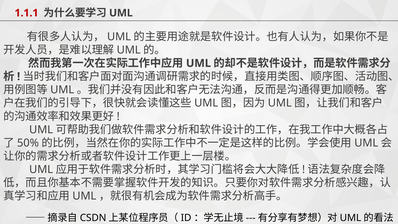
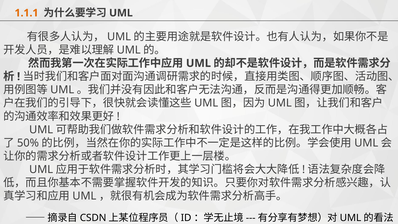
1.1.1 colour: red -> orange (27, 13)
